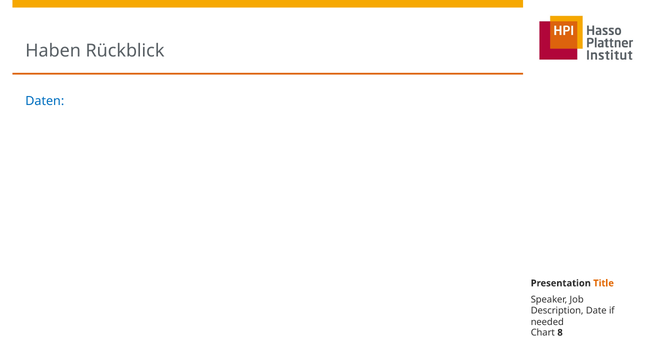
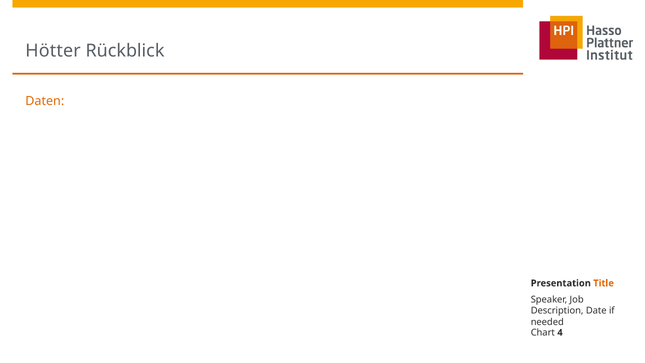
Haben: Haben -> Hötter (53, 51)
Daten colour: blue -> orange (45, 101)
8: 8 -> 4 (560, 332)
